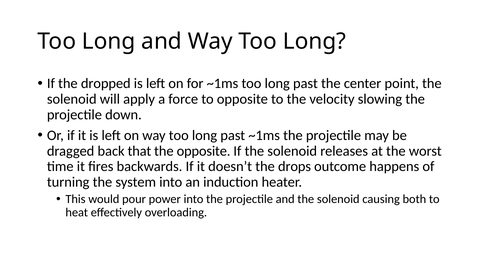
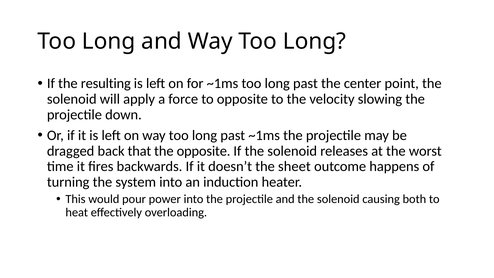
dropped: dropped -> resulting (106, 84)
drops: drops -> sheet (294, 166)
